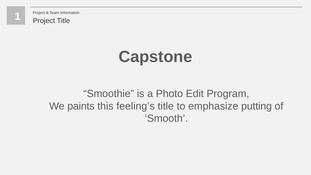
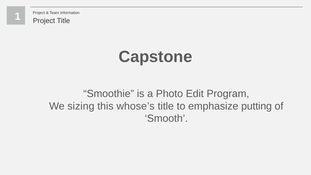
paints: paints -> sizing (81, 106)
feeling’s: feeling’s -> whose’s (136, 106)
